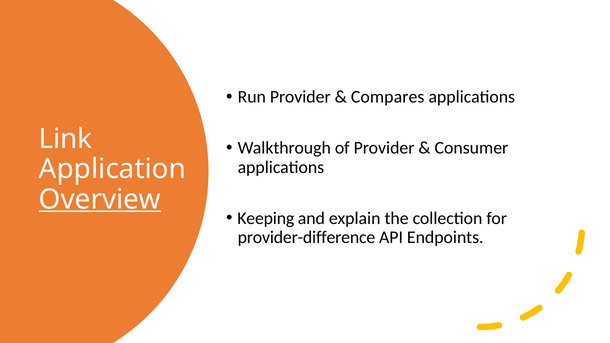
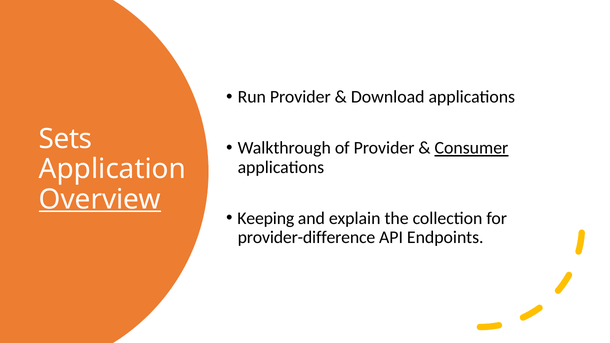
Compares: Compares -> Download (388, 97)
Link: Link -> Sets (65, 139)
Consumer underline: none -> present (471, 148)
